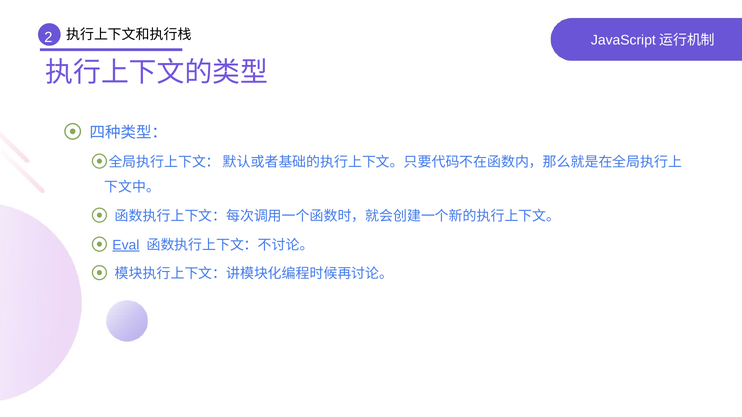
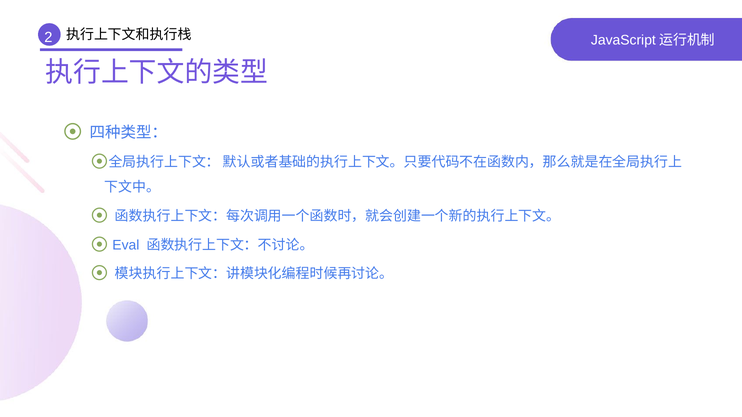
Eval underline: present -> none (126, 245)
